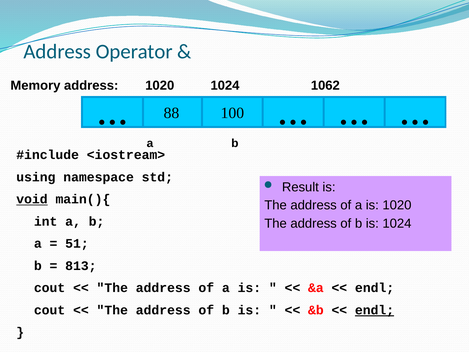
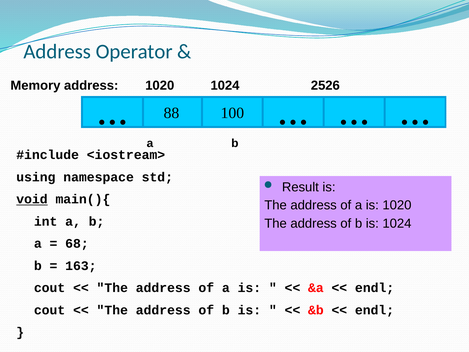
1062: 1062 -> 2526 (325, 85)
51: 51 -> 68 (77, 243)
813: 813 -> 163 (81, 266)
endl underline: present -> none (375, 310)
